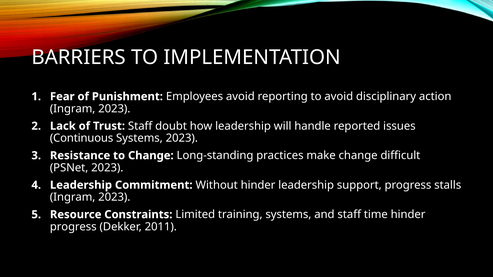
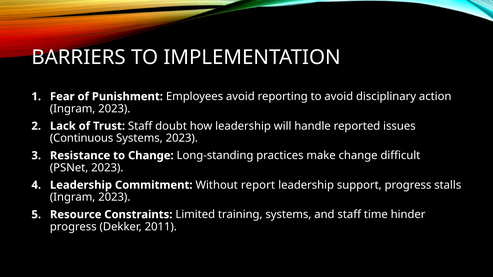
Without hinder: hinder -> report (258, 185)
